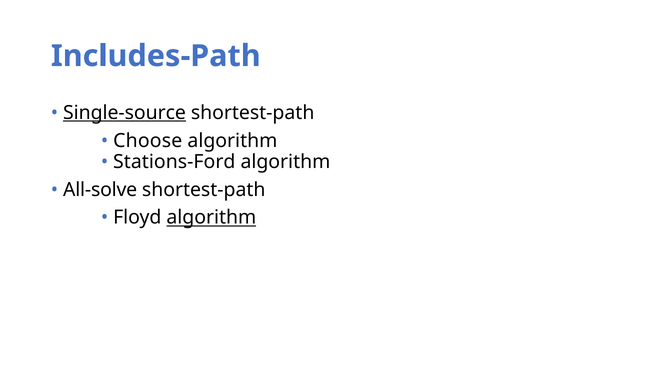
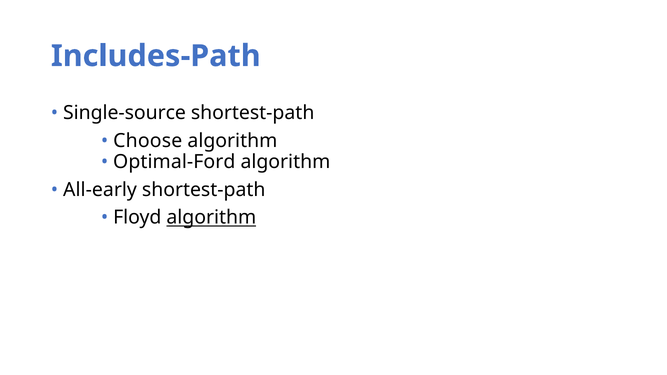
Single-source underline: present -> none (125, 113)
Stations-Ford: Stations-Ford -> Optimal-Ford (174, 162)
All-solve: All-solve -> All-early (100, 190)
